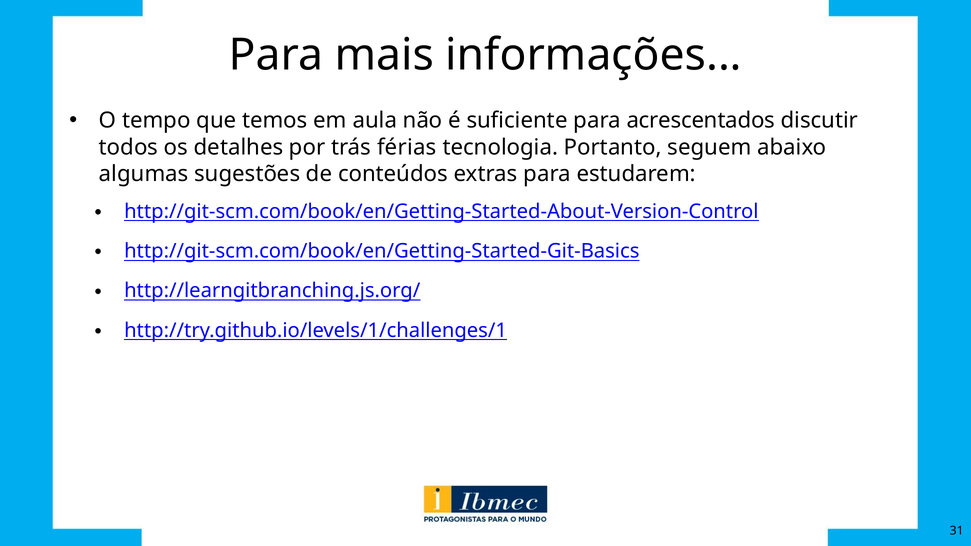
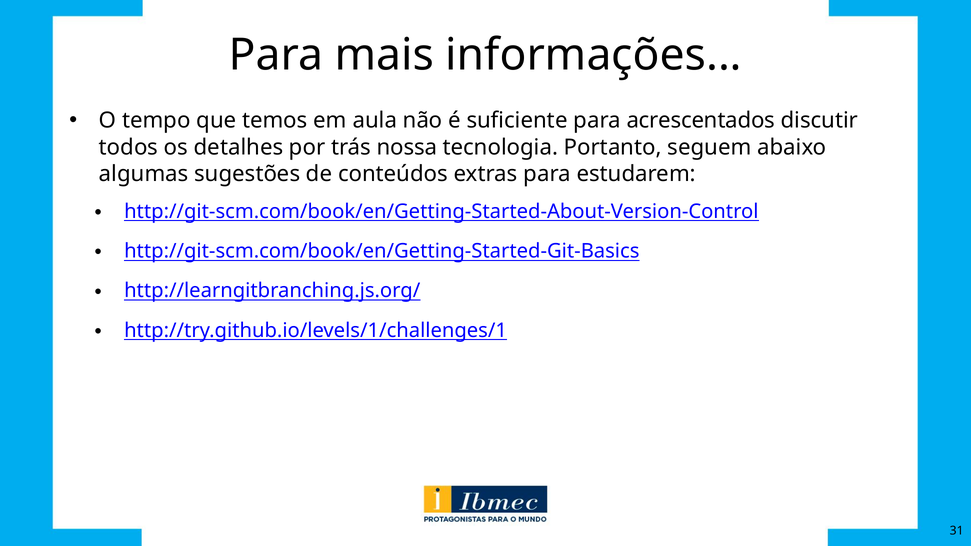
férias: férias -> nossa (407, 147)
